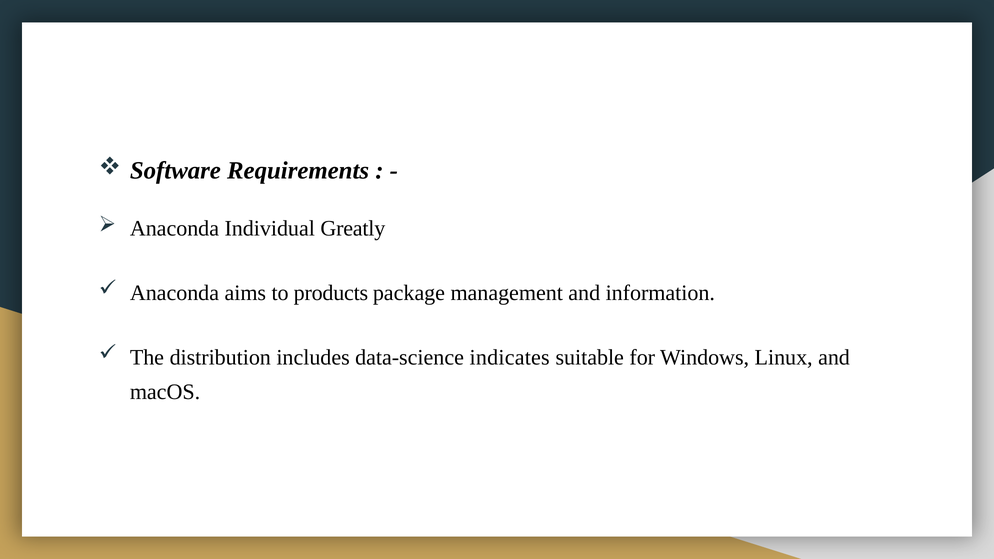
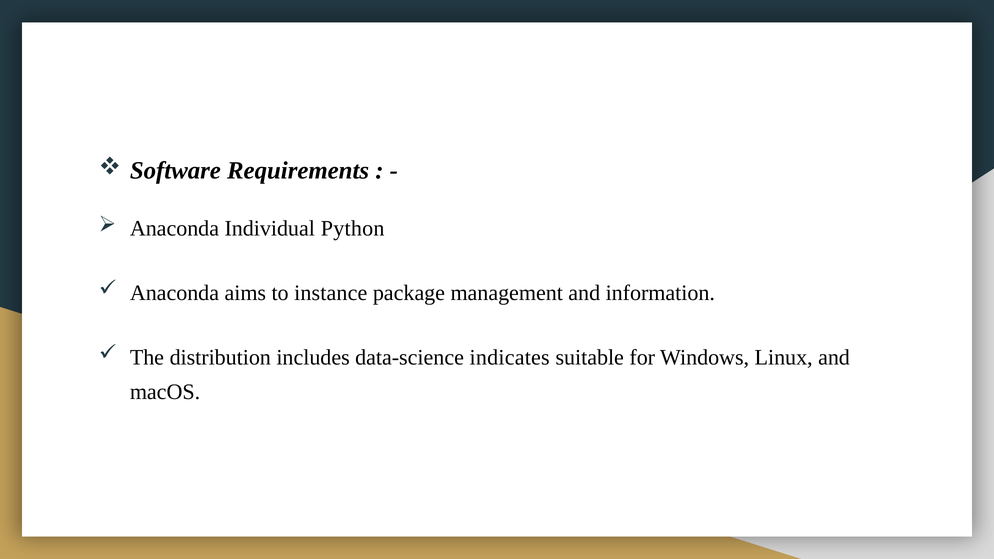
Greatly: Greatly -> Python (353, 228)
products: products -> instance (331, 293)
